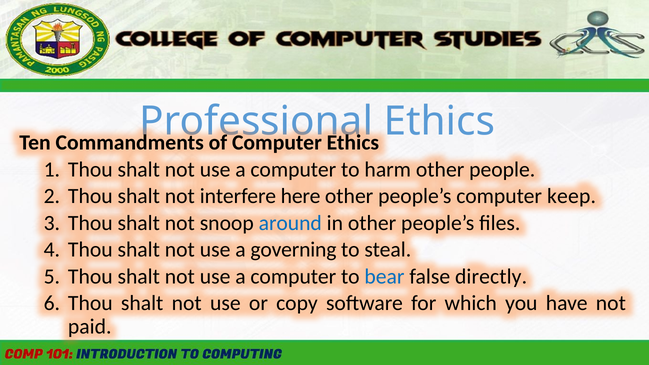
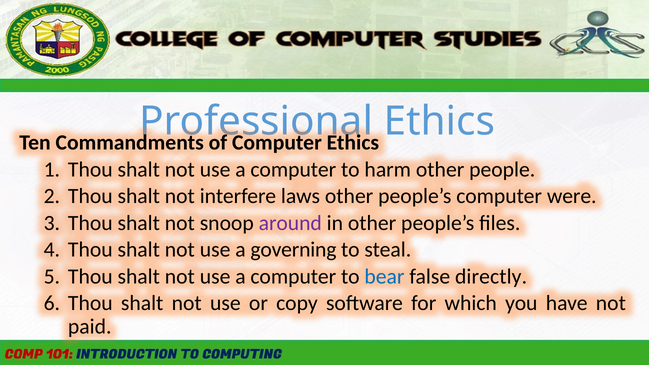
here: here -> laws (301, 196)
keep: keep -> were (572, 196)
around colour: blue -> purple (290, 223)
